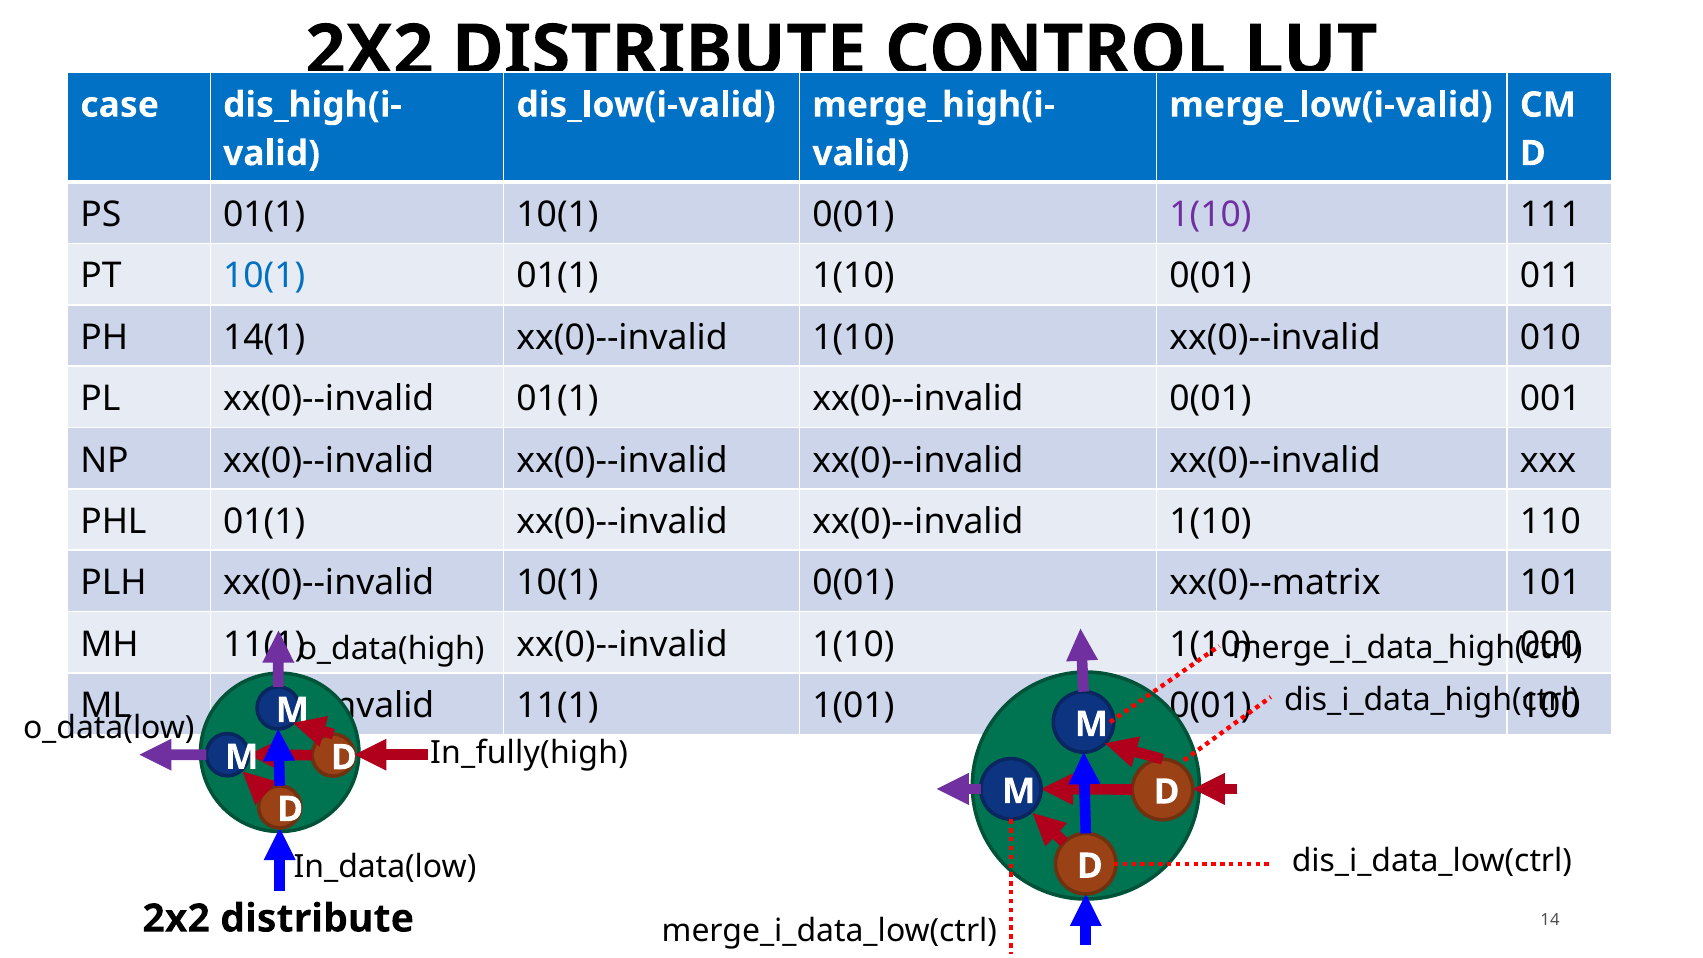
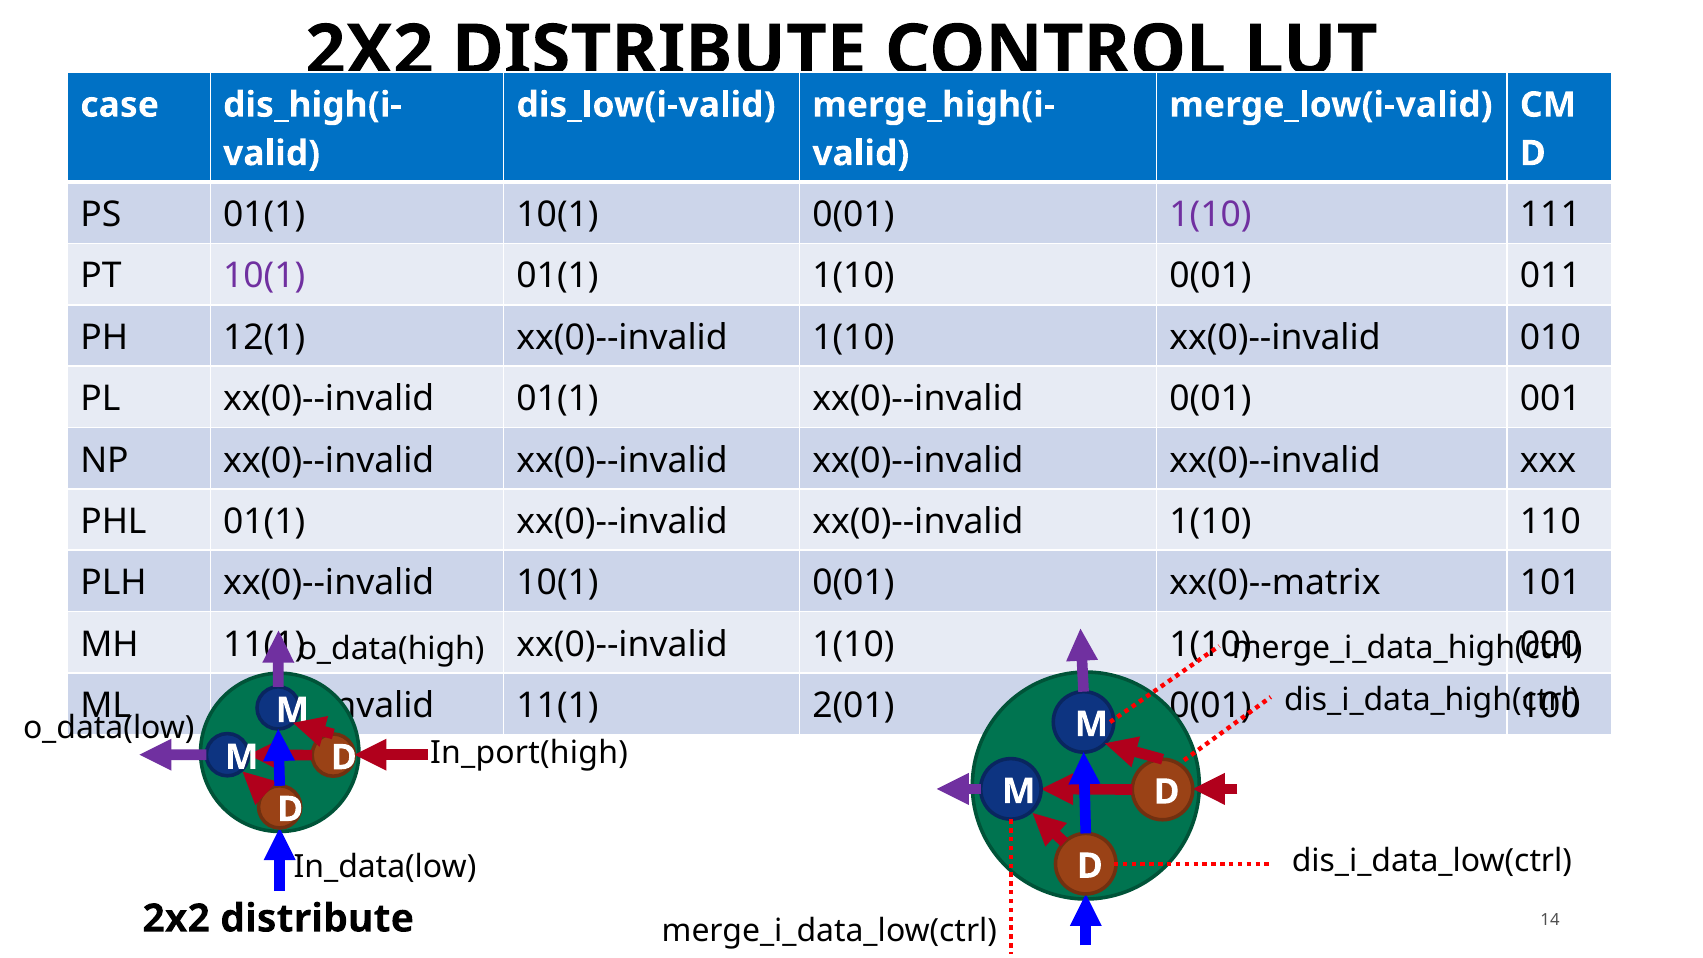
10(1 colour: blue -> purple (264, 276)
14(1: 14(1 -> 12(1 (264, 338)
1(01: 1(01 -> 2(01 (853, 706)
In_fully(high: In_fully(high -> In_port(high (529, 752)
